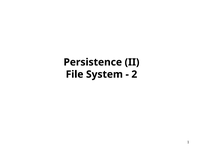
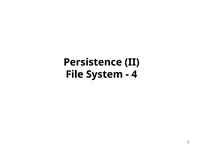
2: 2 -> 4 (134, 74)
